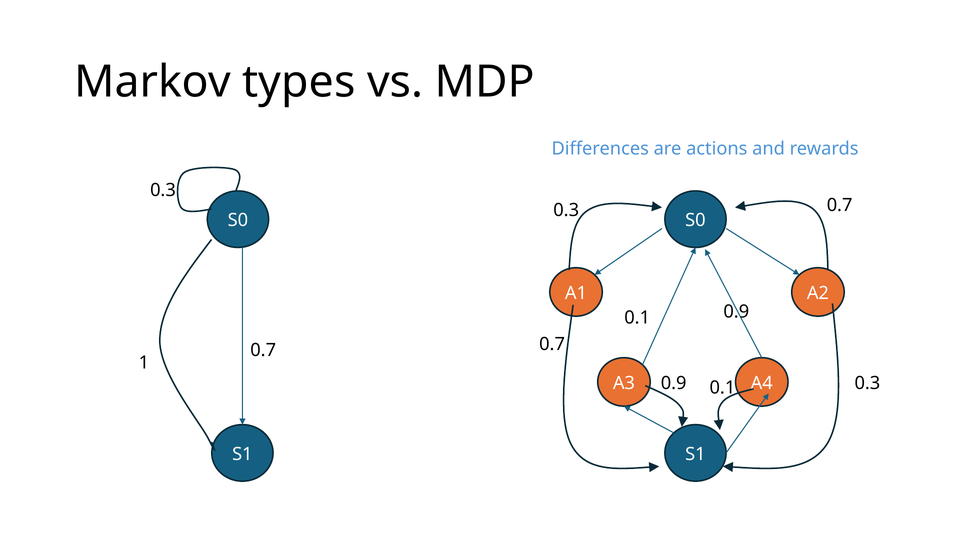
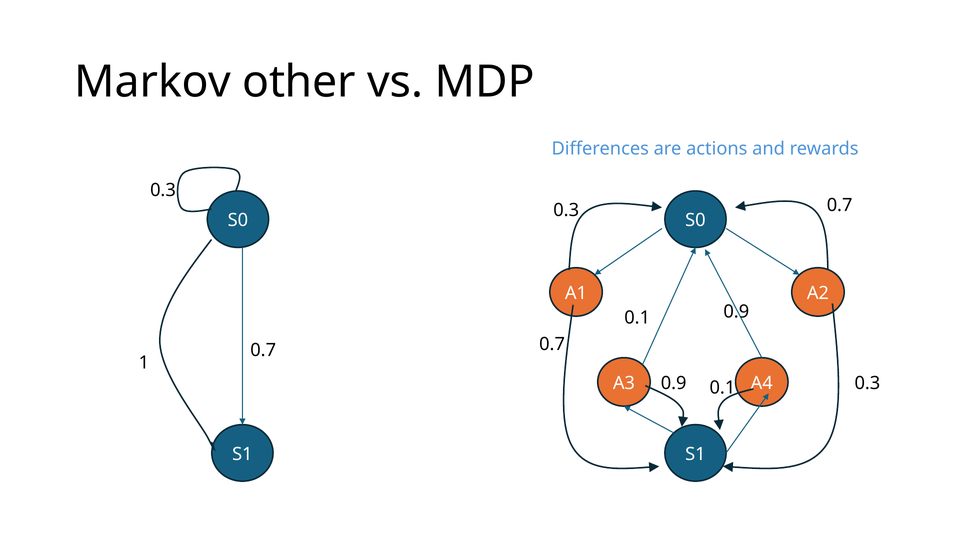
types: types -> other (299, 82)
